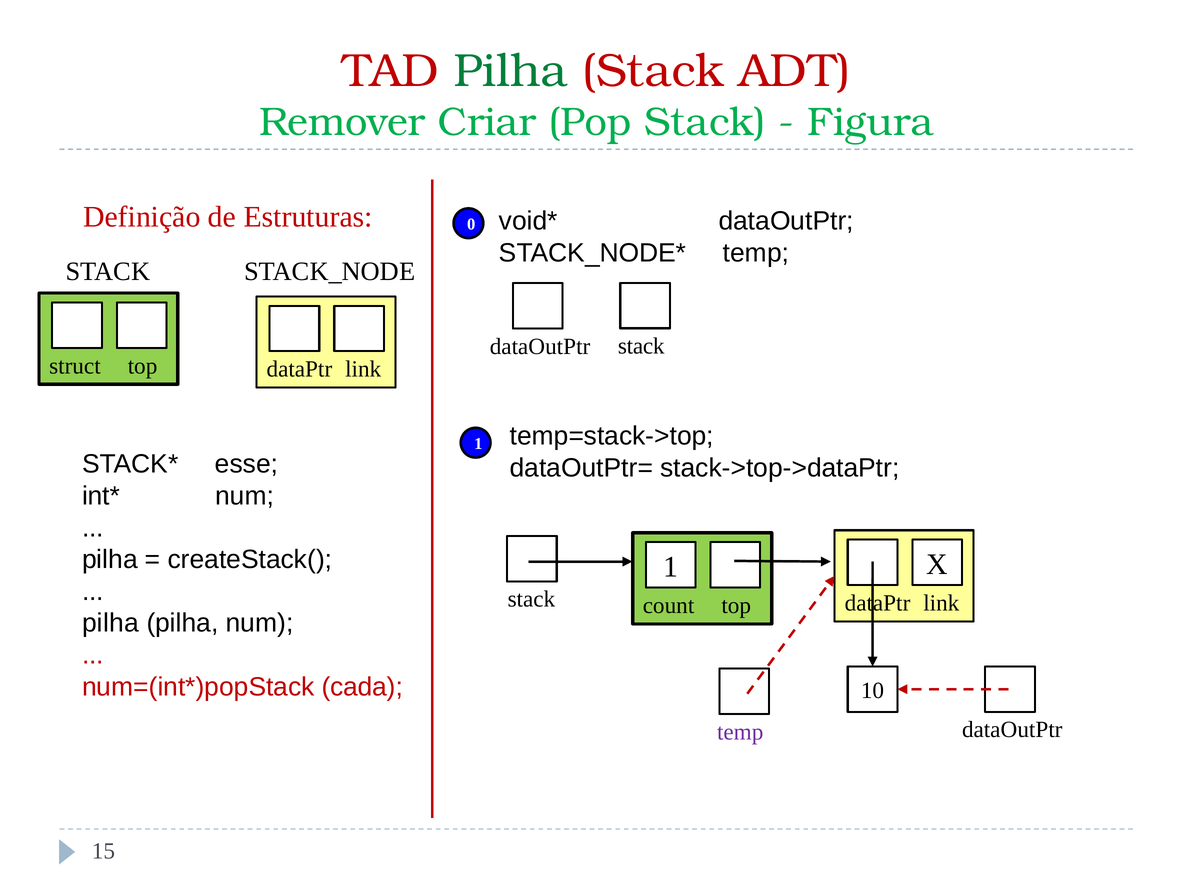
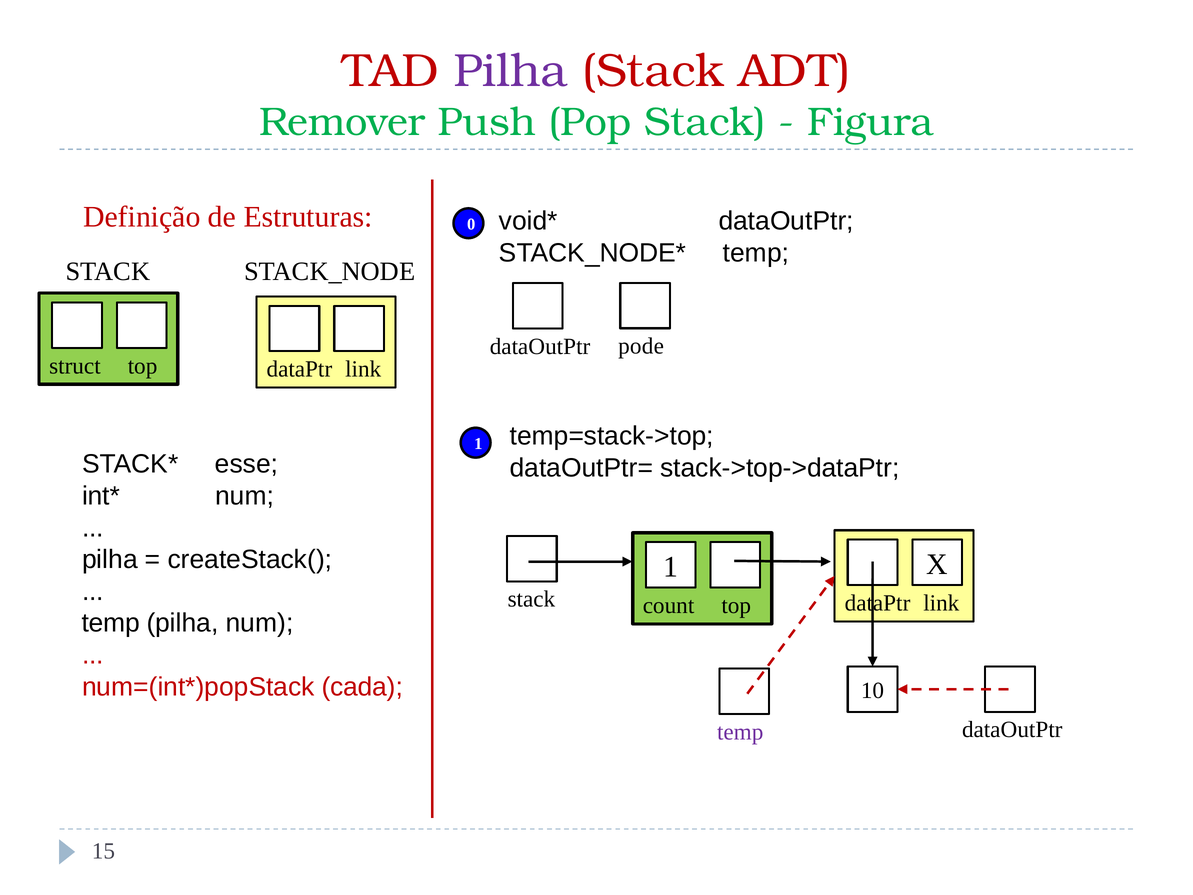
Pilha colour: green -> purple (511, 71)
Criar: Criar -> Push (487, 122)
stack: stack -> pode (641, 346)
pilha: pilha -> temp (111, 623)
